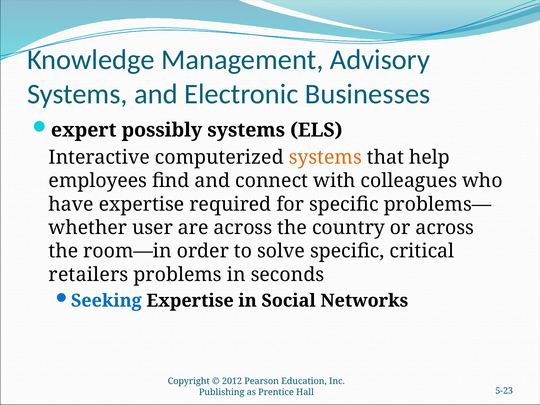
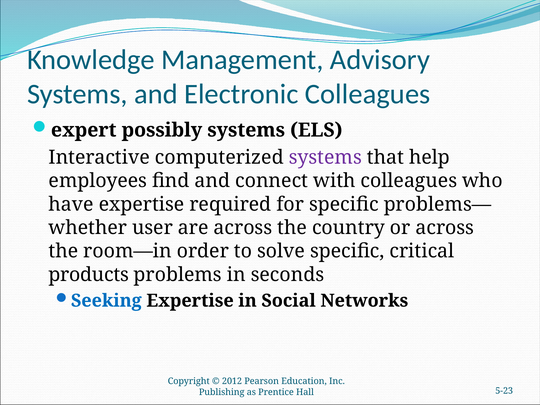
Electronic Businesses: Businesses -> Colleagues (368, 94)
systems colour: orange -> purple (325, 157)
retailers: retailers -> products (89, 275)
